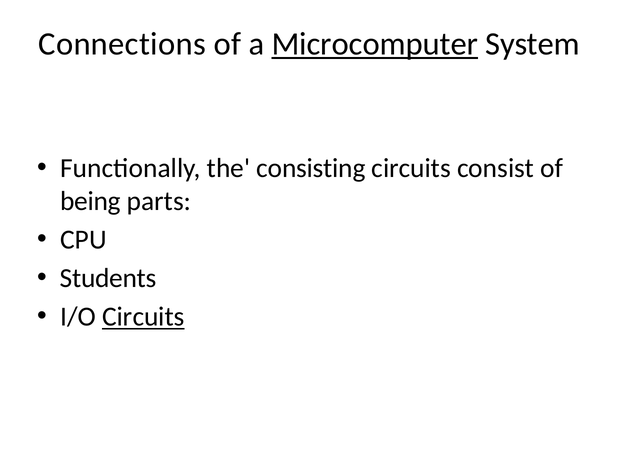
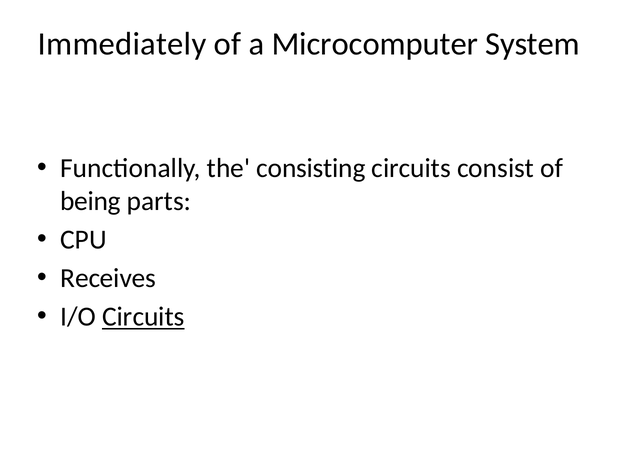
Connections: Connections -> Immediately (122, 44)
Microcomputer underline: present -> none (375, 44)
Students: Students -> Receives (108, 278)
